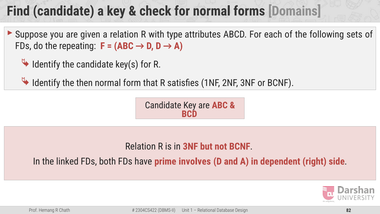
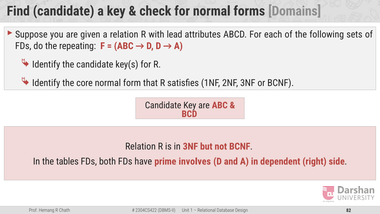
type: type -> lead (175, 35)
then: then -> core (85, 83)
linked: linked -> tables (67, 161)
